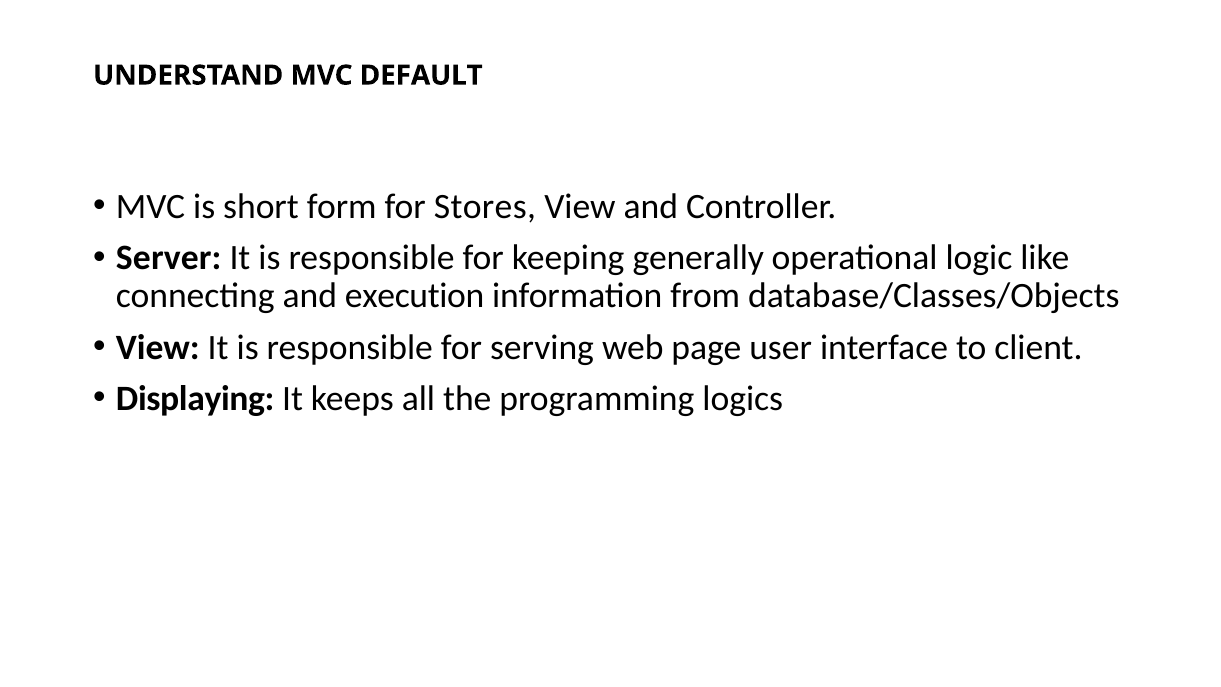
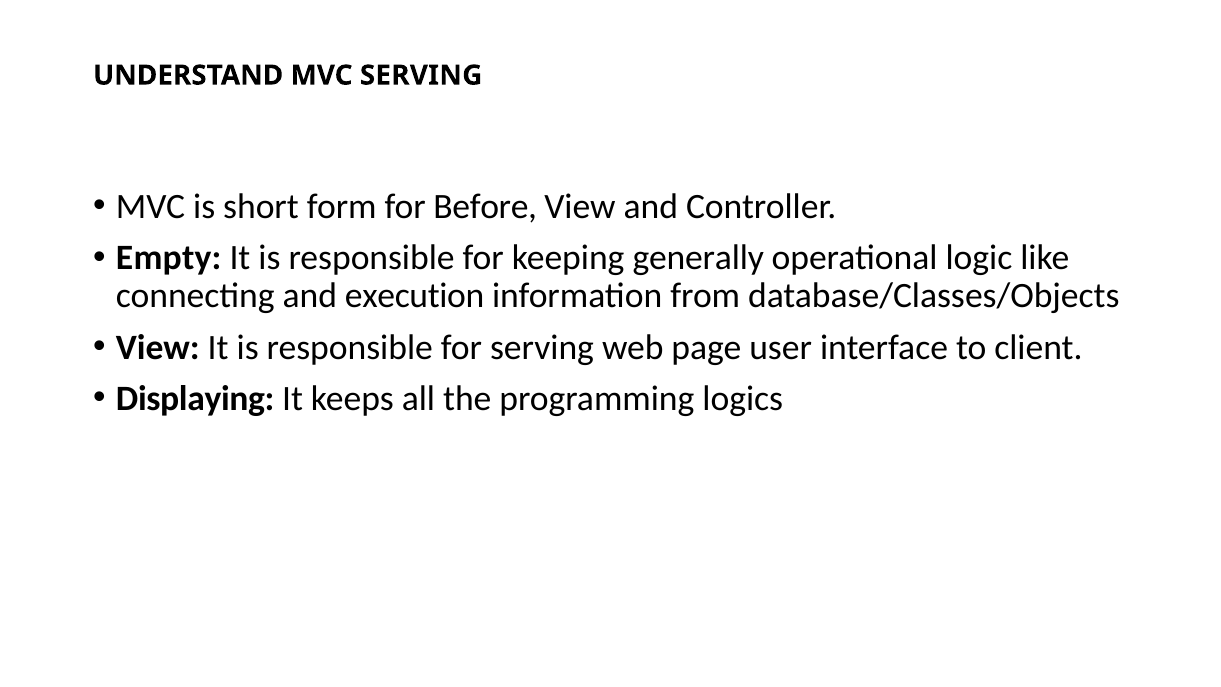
MVC DEFAULT: DEFAULT -> SERVING (421, 75)
Stores: Stores -> Before (485, 206)
Server: Server -> Empty (169, 258)
